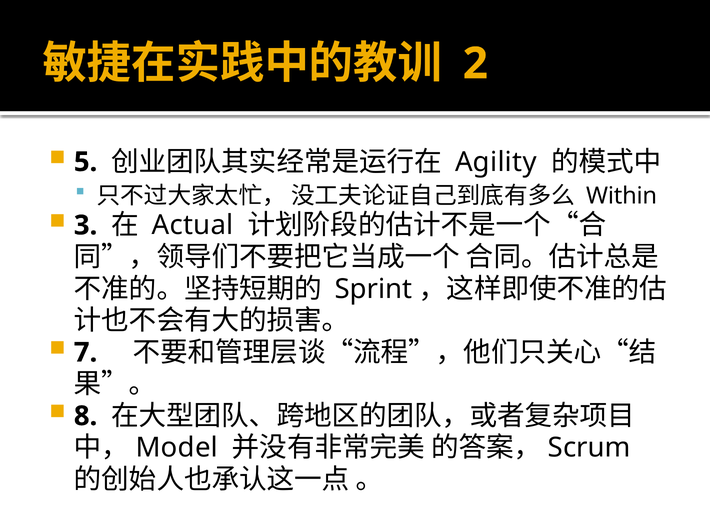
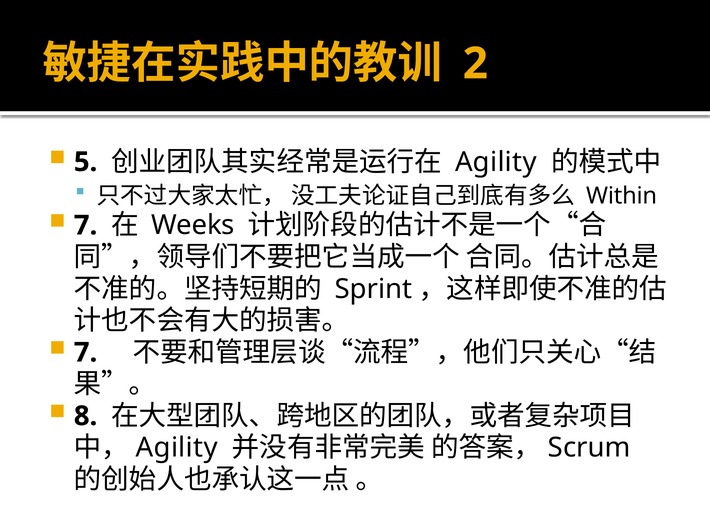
3: 3 -> 7 (86, 226)
Actual: Actual -> Weeks (193, 226)
Model: Model -> Agility (177, 448)
